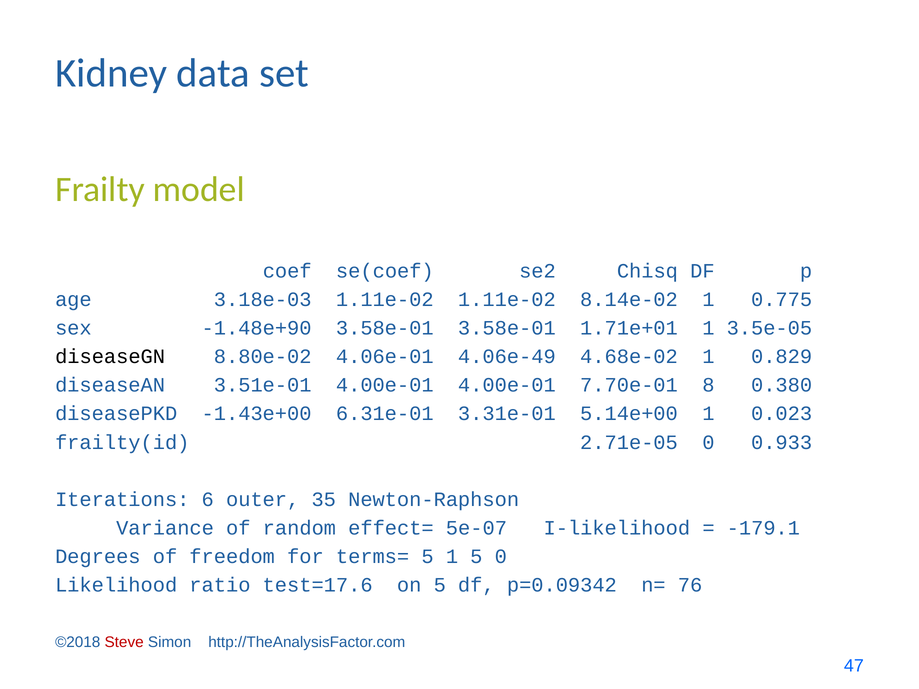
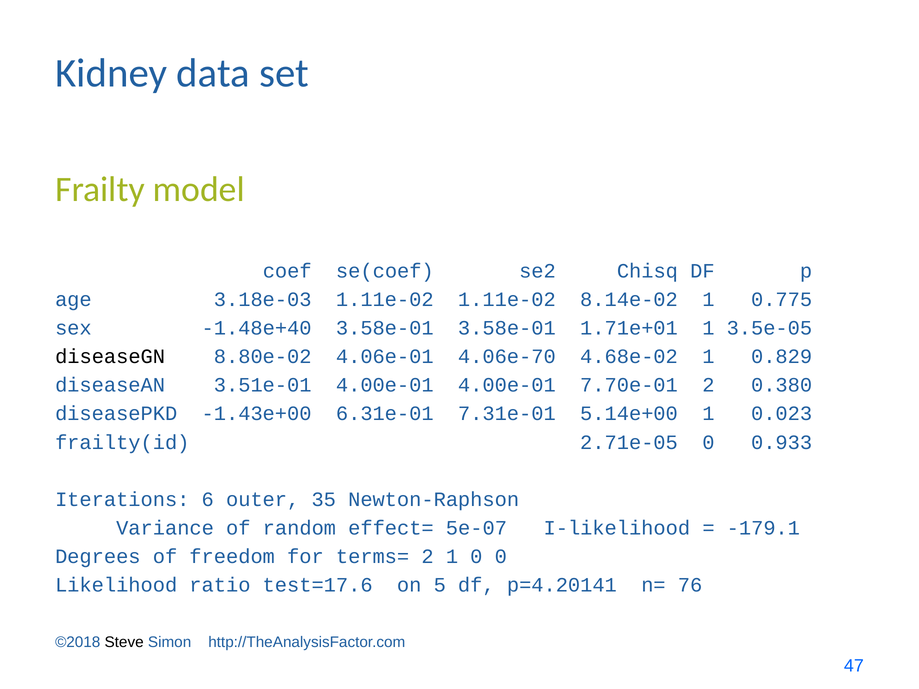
-1.48e+90: -1.48e+90 -> -1.48e+40 (257, 328)
4.06e-49: 4.06e-49 -> 4.06e-70 (507, 357)
7.70e-01 8: 8 -> 2 (708, 385)
3.31e-01: 3.31e-01 -> 7.31e-01 (507, 414)
terms= 5: 5 -> 2 (428, 557)
1 5: 5 -> 0 (476, 557)
p=0.09342: p=0.09342 -> p=4.20141 (562, 585)
Steve colour: red -> black (124, 643)
